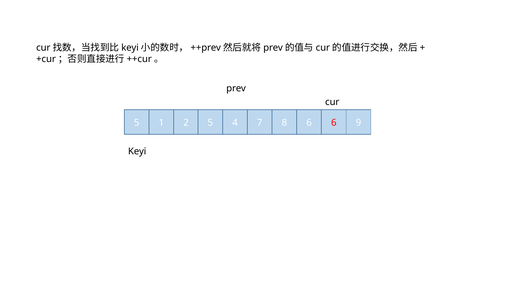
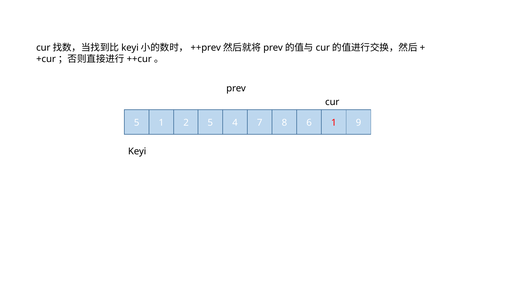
6 6: 6 -> 1 (334, 123)
